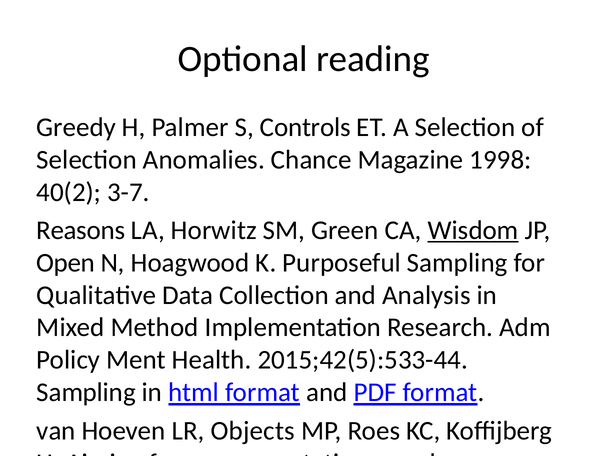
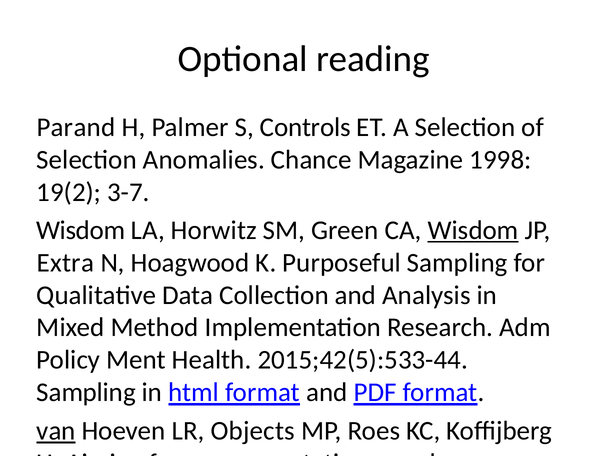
Greedy: Greedy -> Parand (76, 128)
40(2: 40(2 -> 19(2 (69, 192)
Reasons: Reasons -> Wisdom (81, 230)
Open: Open -> Extra (65, 263)
van underline: none -> present (56, 431)
